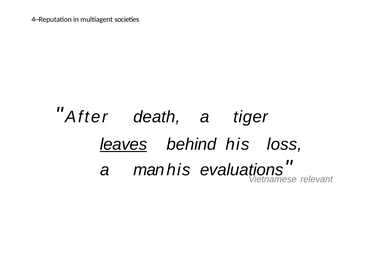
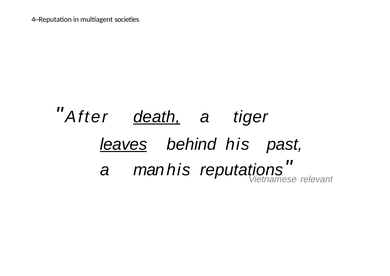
death underline: none -> present (157, 117)
loss: loss -> past (285, 144)
evaluations: evaluations -> reputations (242, 170)
